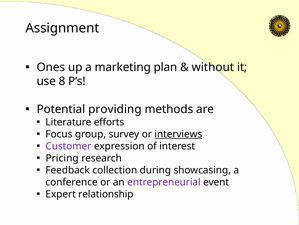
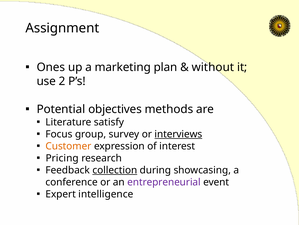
8: 8 -> 2 (62, 81)
providing: providing -> objectives (115, 109)
efforts: efforts -> satisfy (109, 122)
Customer colour: purple -> orange (69, 146)
collection underline: none -> present (115, 170)
relationship: relationship -> intelligence (106, 194)
